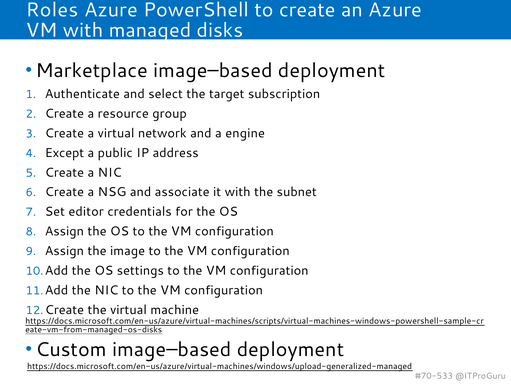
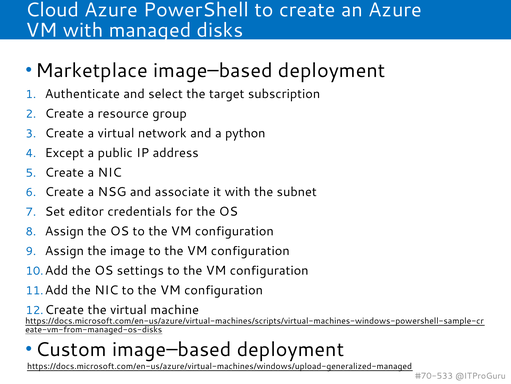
Roles: Roles -> Cloud (52, 10)
engine: engine -> python (245, 133)
